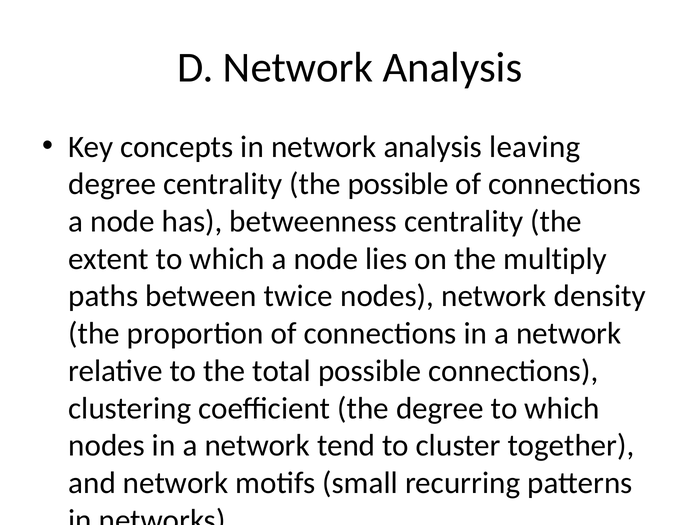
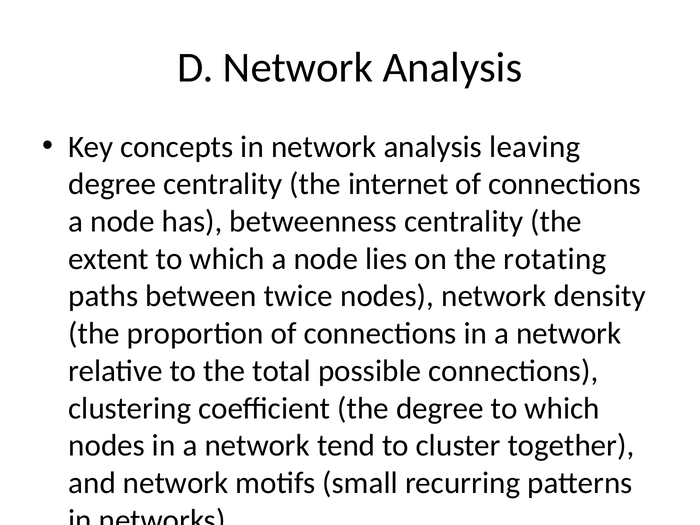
the possible: possible -> internet (398, 184)
multiply: multiply -> rotating (555, 259)
